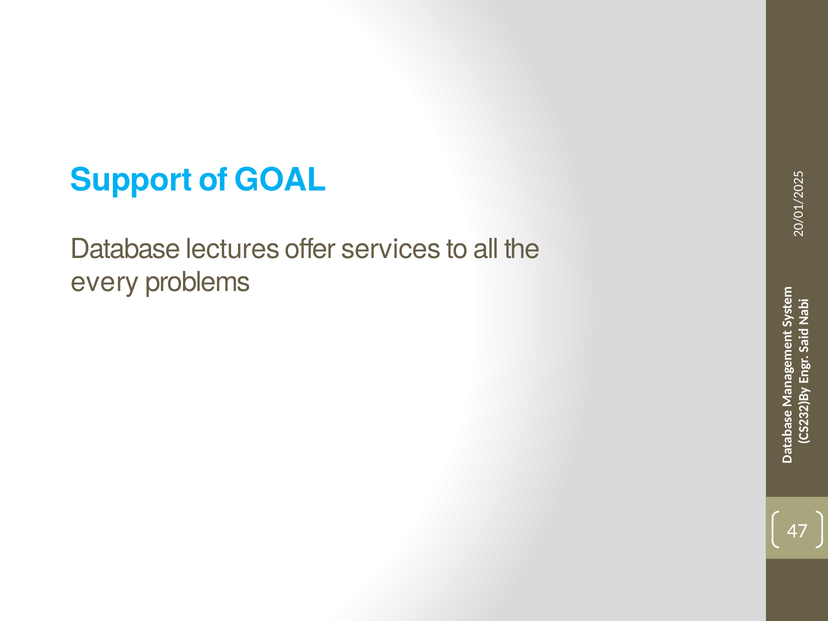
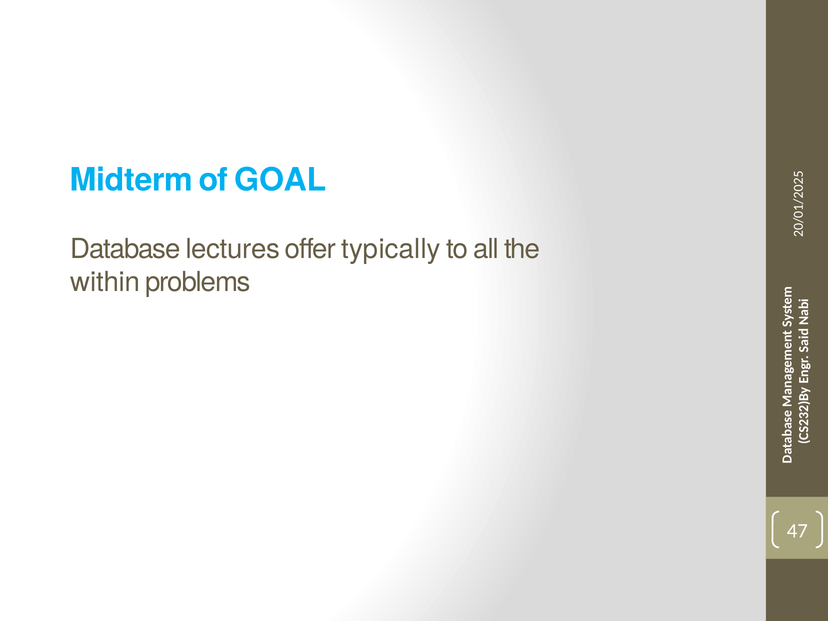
Support: Support -> Midterm (131, 180)
services: services -> typically (391, 249)
every: every -> within (105, 282)
